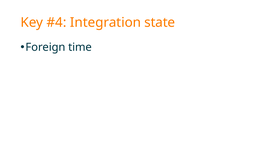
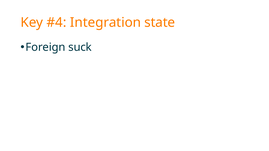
time: time -> suck (80, 47)
